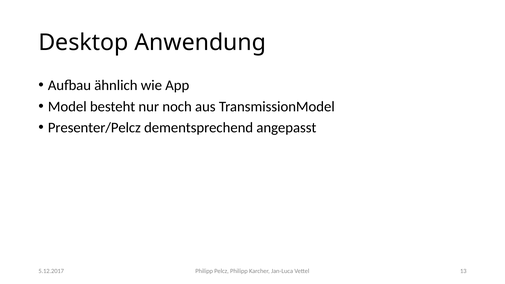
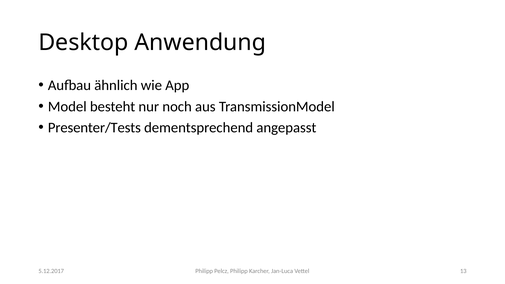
Presenter/Pelcz: Presenter/Pelcz -> Presenter/Tests (94, 128)
